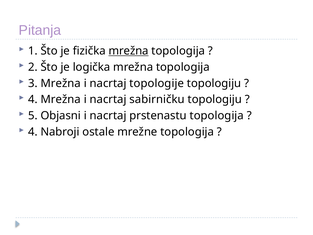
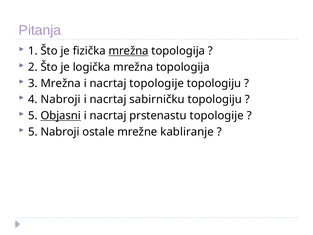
4 Mrežna: Mrežna -> Nabroji (61, 99)
Objasni underline: none -> present (61, 116)
prstenastu topologija: topologija -> topologije (217, 116)
4: 4 -> 5 (33, 132)
mrežne topologija: topologija -> kabliranje (187, 132)
